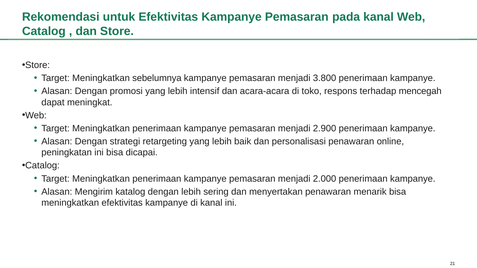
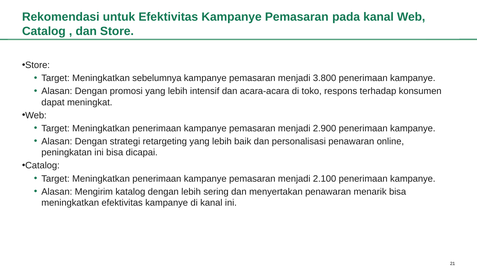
mencegah: mencegah -> konsumen (420, 91)
2.000: 2.000 -> 2.100 (325, 179)
